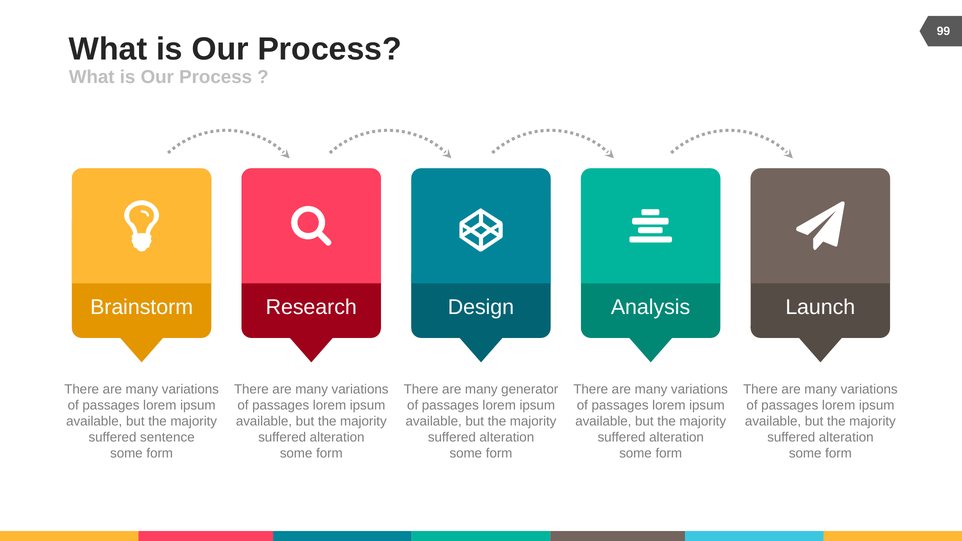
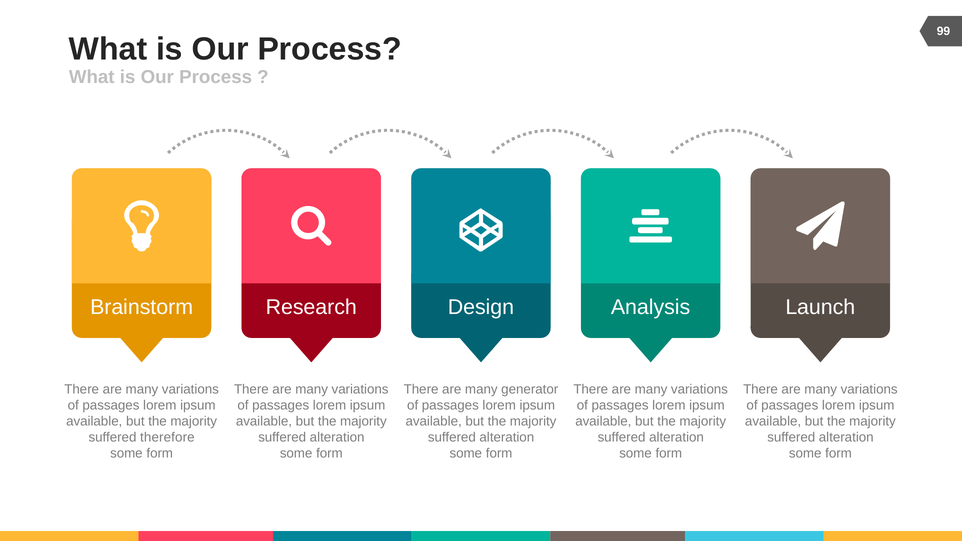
sentence: sentence -> therefore (167, 438)
